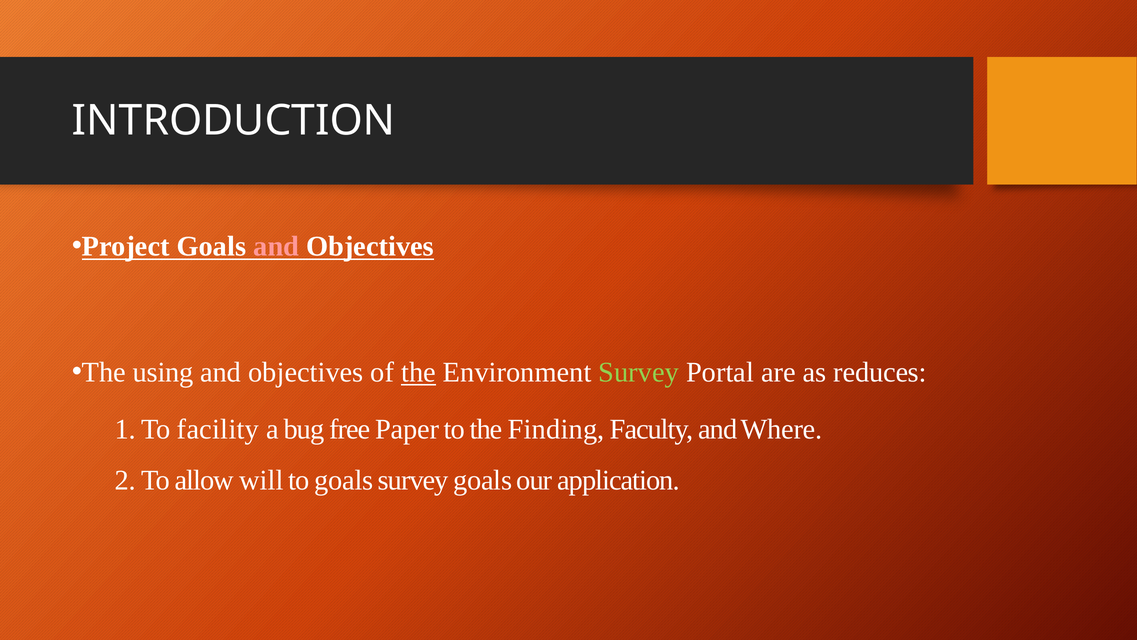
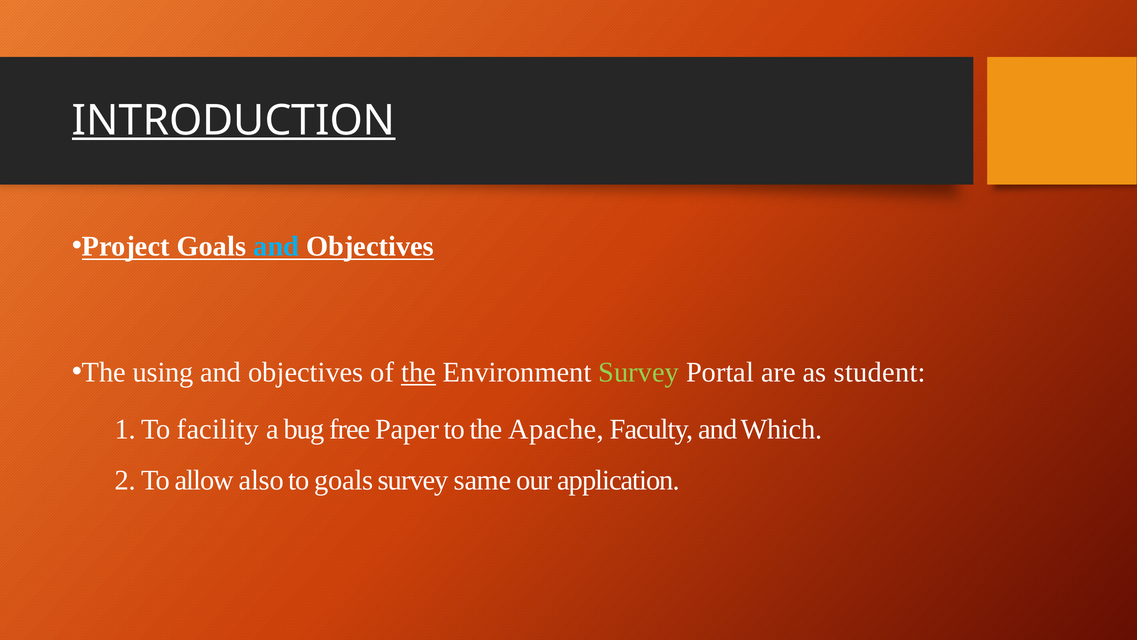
INTRODUCTION underline: none -> present (234, 120)
and colour: pink -> light blue (276, 246)
reduces: reduces -> student (880, 372)
Finding: Finding -> Apache (556, 429)
Where: Where -> Which (782, 429)
will: will -> also (261, 480)
survey goals: goals -> same (483, 480)
